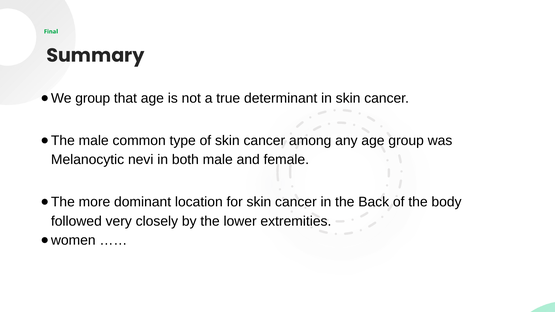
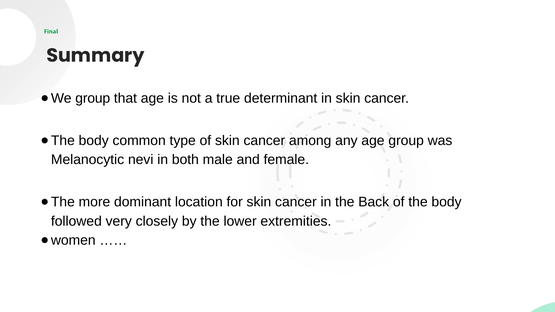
male: male -> body (94, 141)
